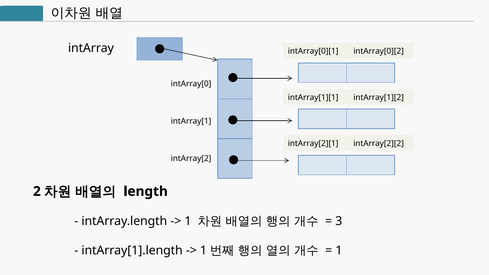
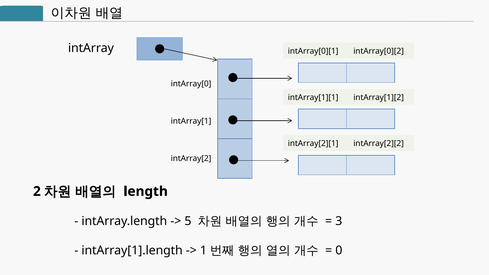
1: 1 -> 5 (188, 221)
1: 1 -> 0 (339, 251)
